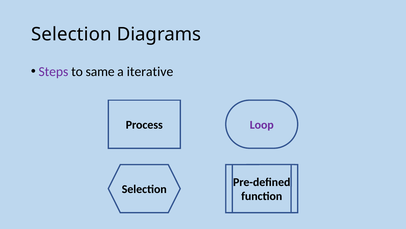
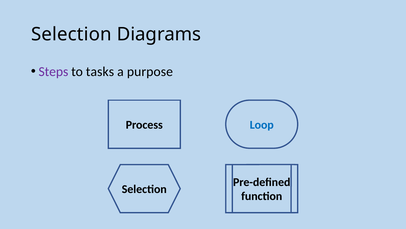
same: same -> tasks (100, 71)
iterative: iterative -> purpose (150, 71)
Loop colour: purple -> blue (262, 125)
